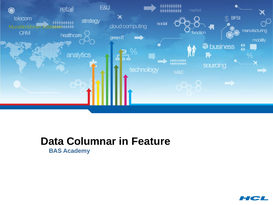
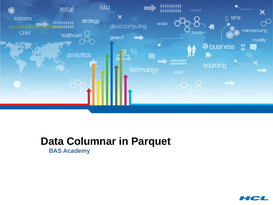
Feature: Feature -> Parquet (151, 141)
